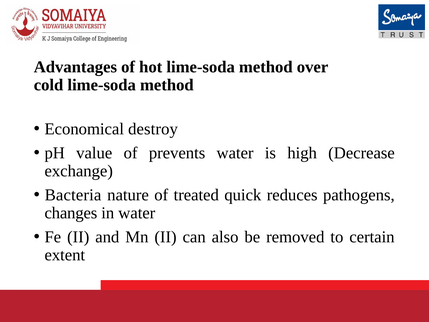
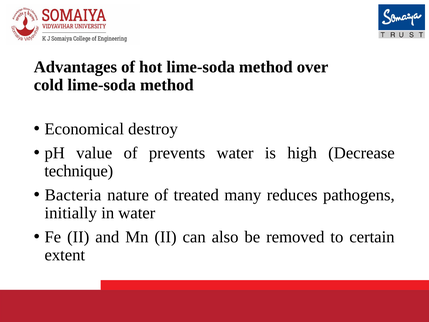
exchange: exchange -> technique (79, 171)
quick: quick -> many (243, 195)
changes: changes -> initially (71, 213)
